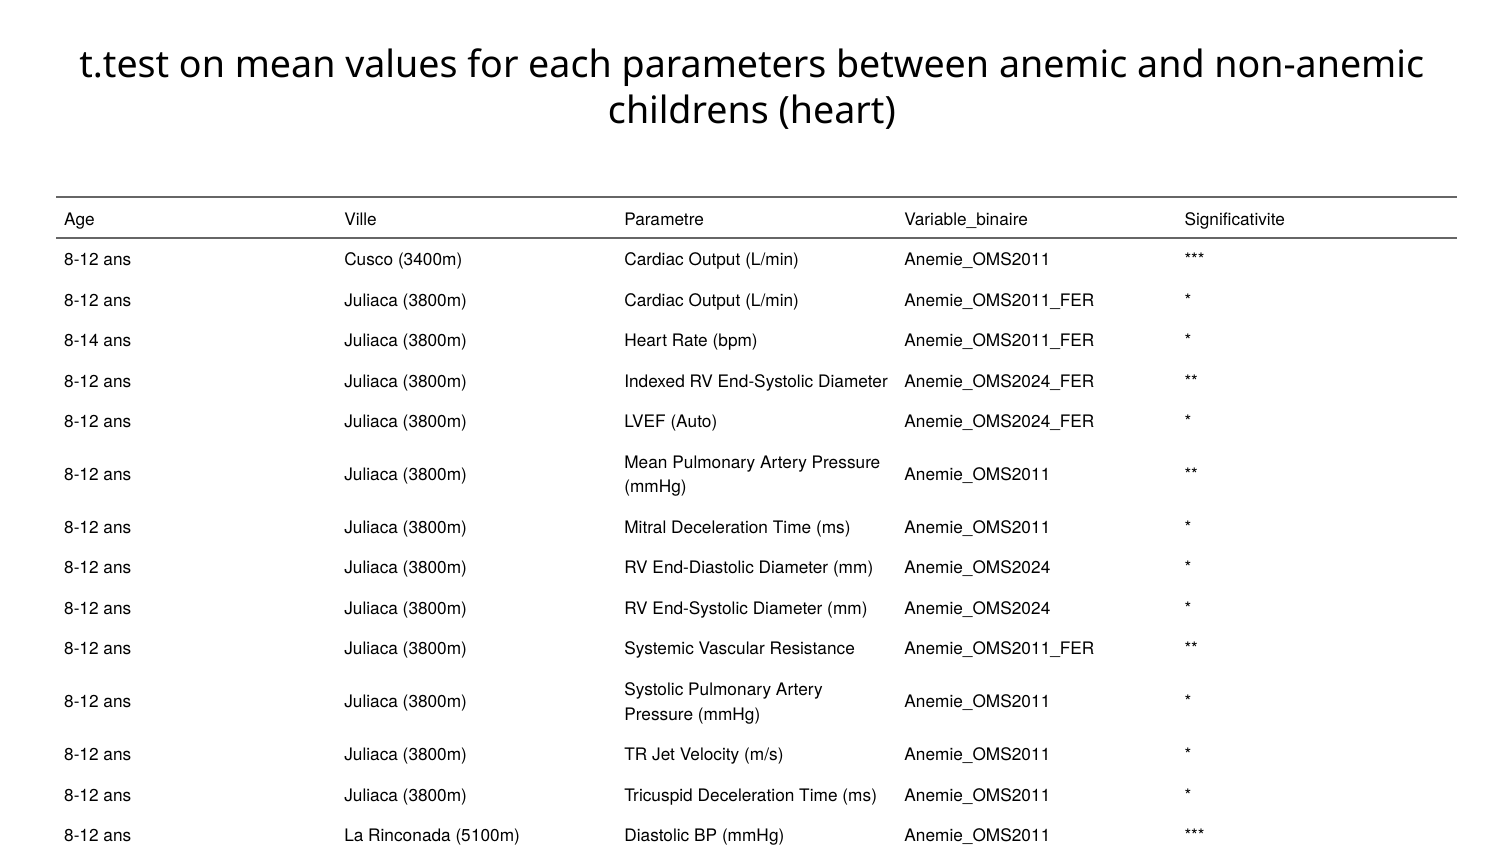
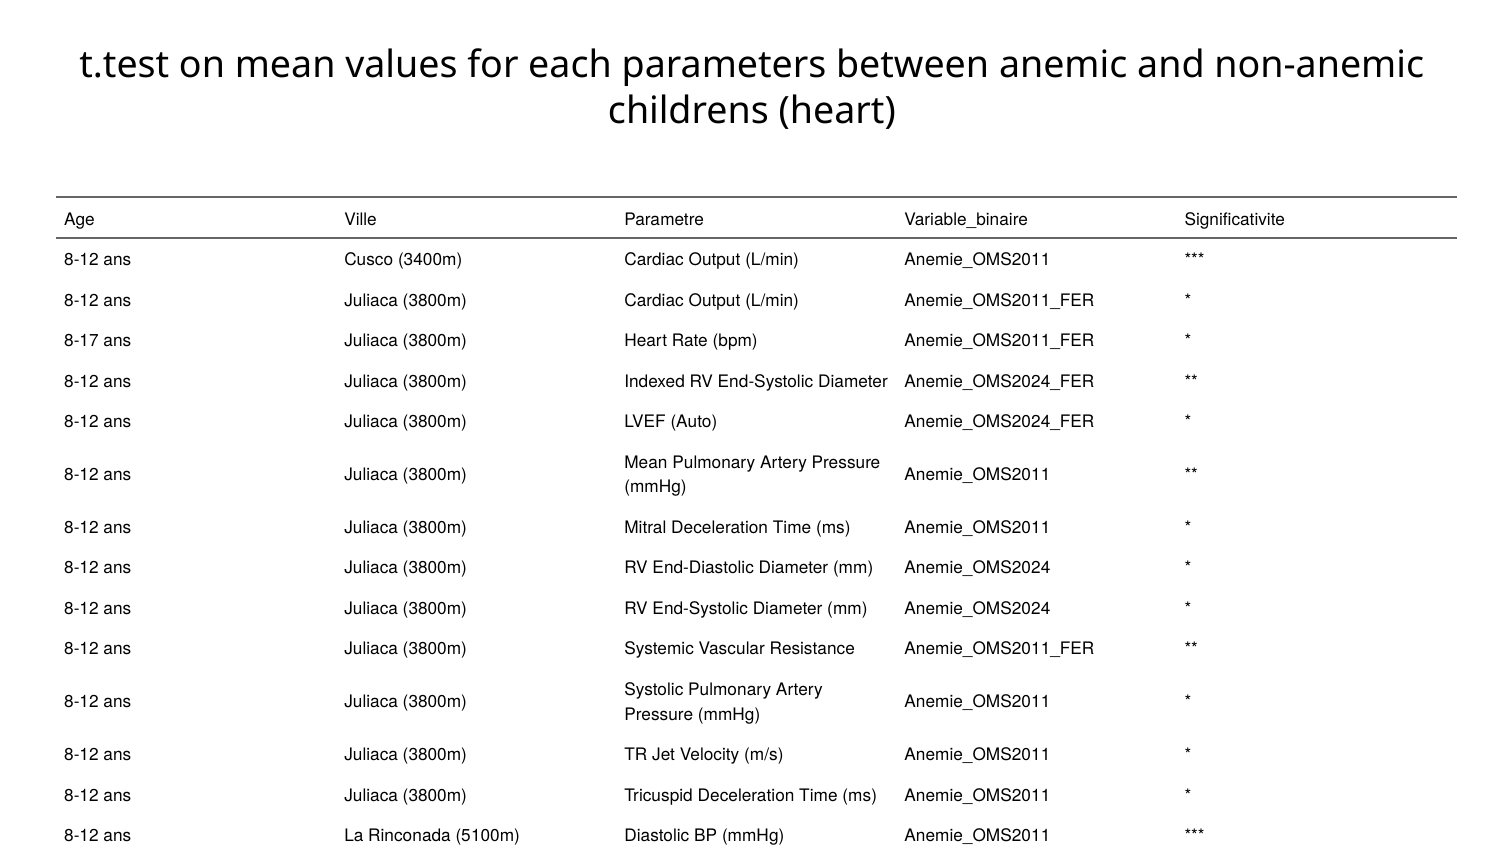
8-14: 8-14 -> 8-17 (81, 341)
